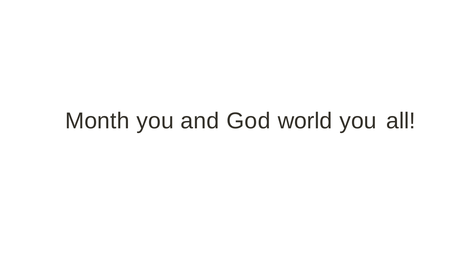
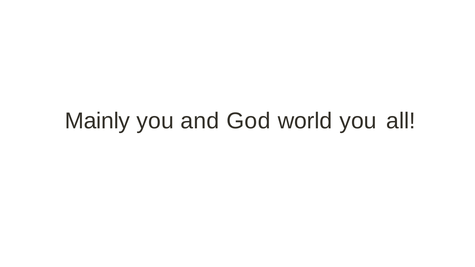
Month: Month -> Mainly (97, 121)
